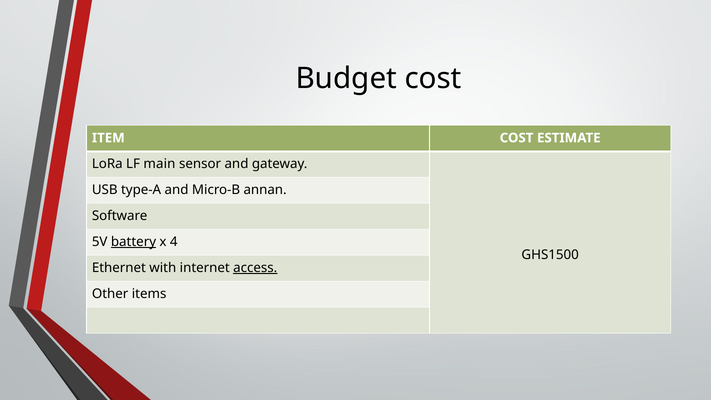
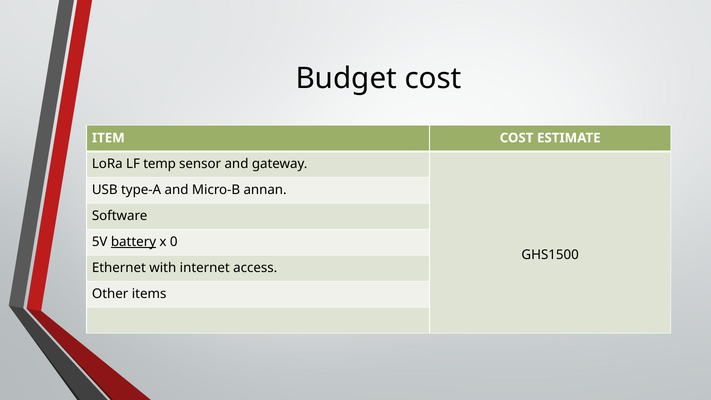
main: main -> temp (160, 164)
4: 4 -> 0 (174, 242)
access underline: present -> none (255, 268)
